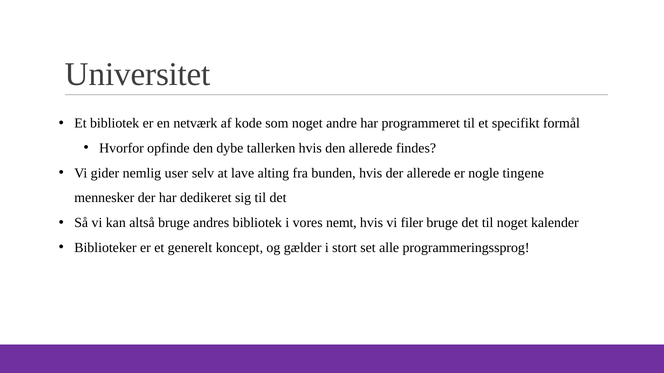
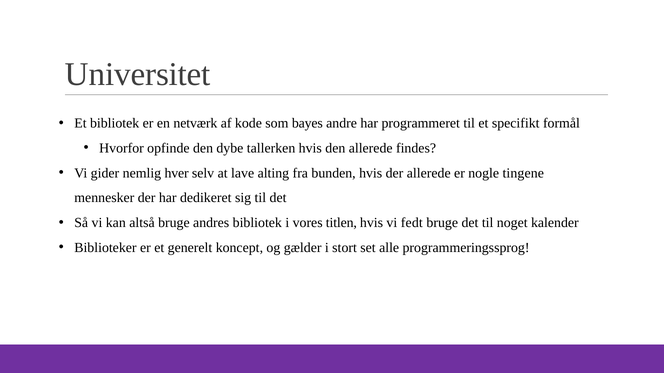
som noget: noget -> bayes (307, 123)
user: user -> hver (177, 173)
nemt: nemt -> titlen (341, 223)
filer: filer -> fedt (412, 223)
